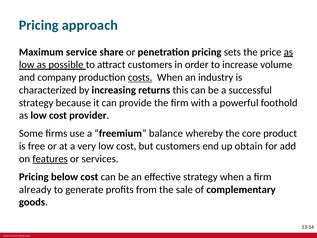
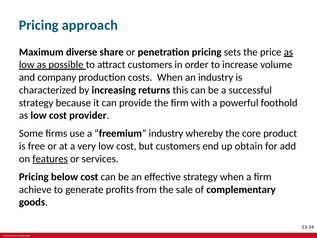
service: service -> diverse (82, 52)
costs underline: present -> none (140, 77)
freemium balance: balance -> industry (166, 133)
already: already -> achieve (35, 189)
